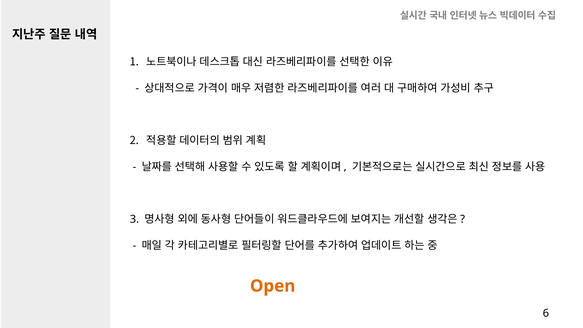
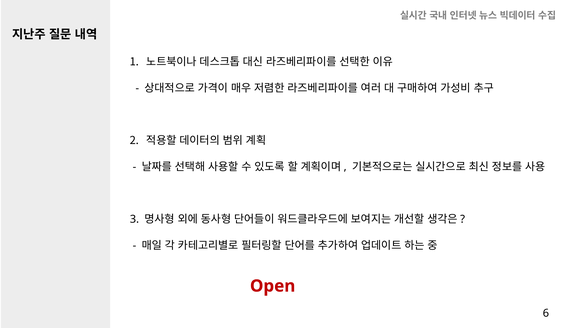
Open colour: orange -> red (273, 286)
